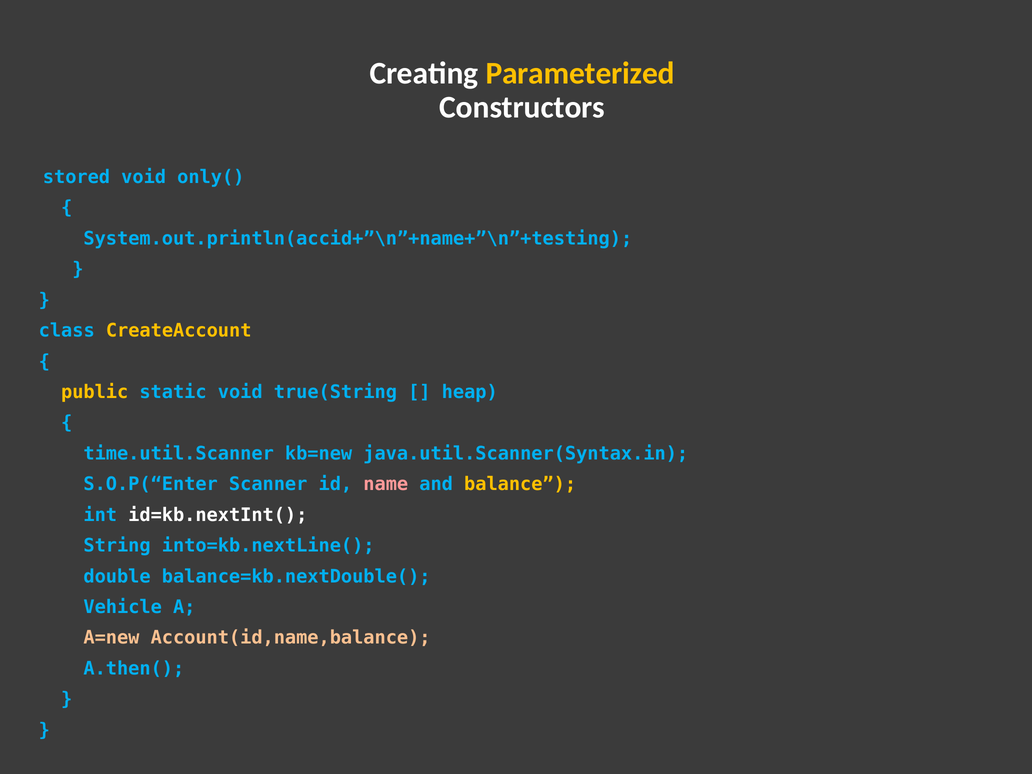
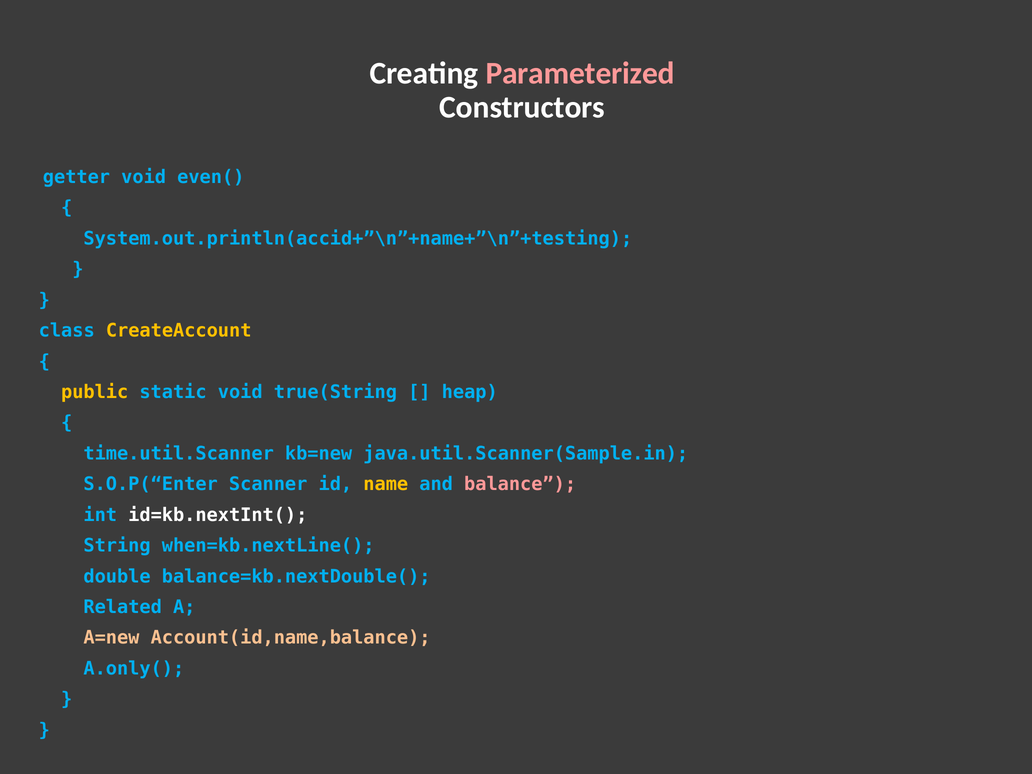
Parameterized colour: yellow -> pink (580, 73)
stored: stored -> getter (76, 177)
only(: only( -> even( (211, 177)
java.util.Scanner(Syntax.in: java.util.Scanner(Syntax.in -> java.util.Scanner(Sample.in (526, 454)
name colour: pink -> yellow (386, 484)
balance colour: yellow -> pink (520, 484)
into=kb.nextLine(: into=kb.nextLine( -> when=kb.nextLine( (268, 546)
Vehicle: Vehicle -> Related (123, 607)
A.then(: A.then( -> A.only( (134, 669)
